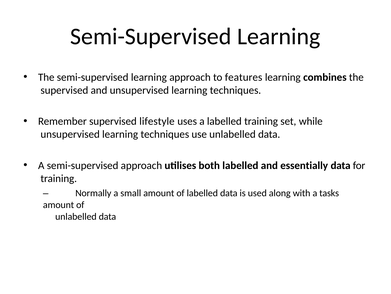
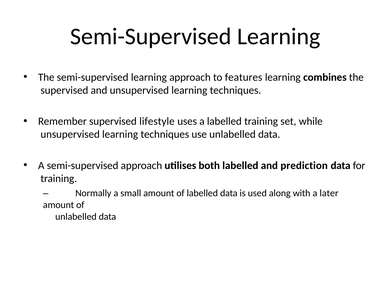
essentially: essentially -> prediction (304, 165)
tasks: tasks -> later (329, 193)
